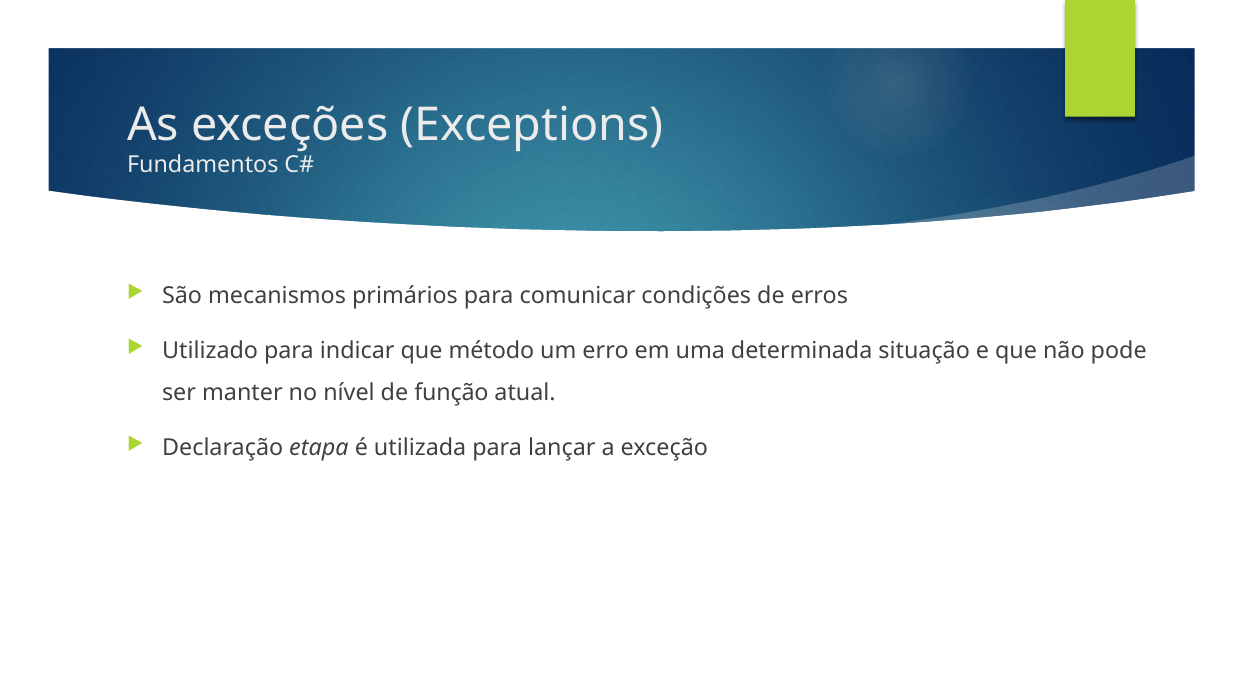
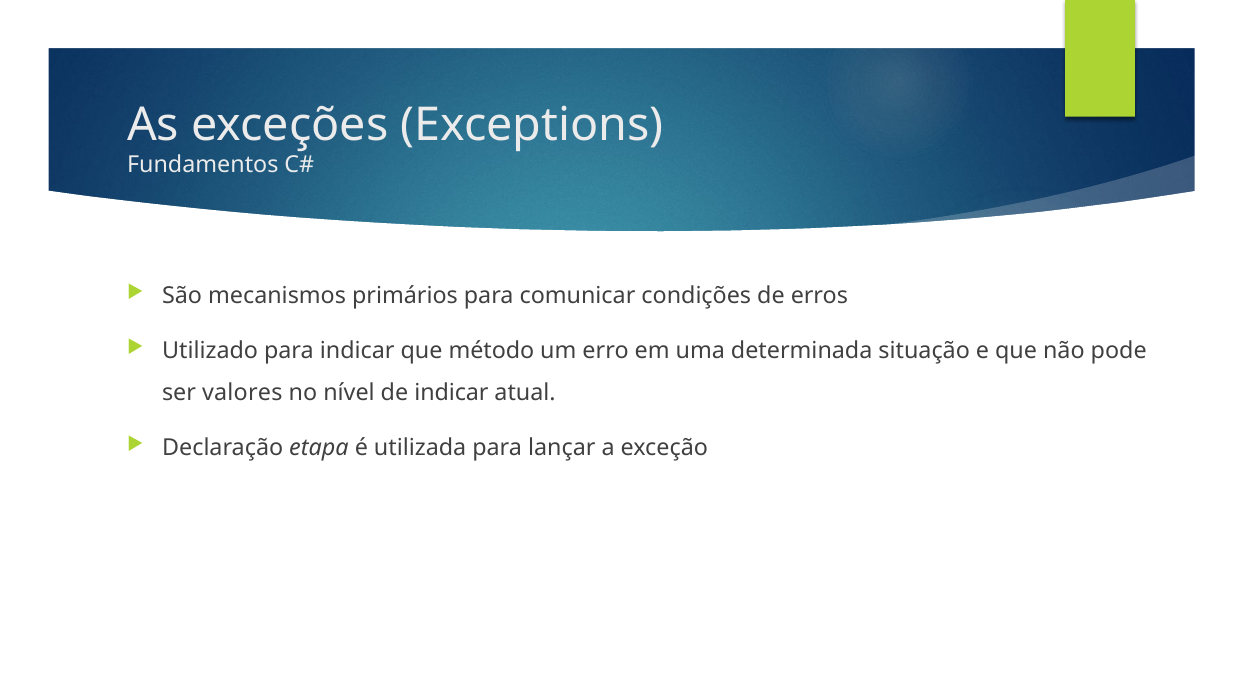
manter: manter -> valores (242, 392)
de função: função -> indicar (451, 392)
